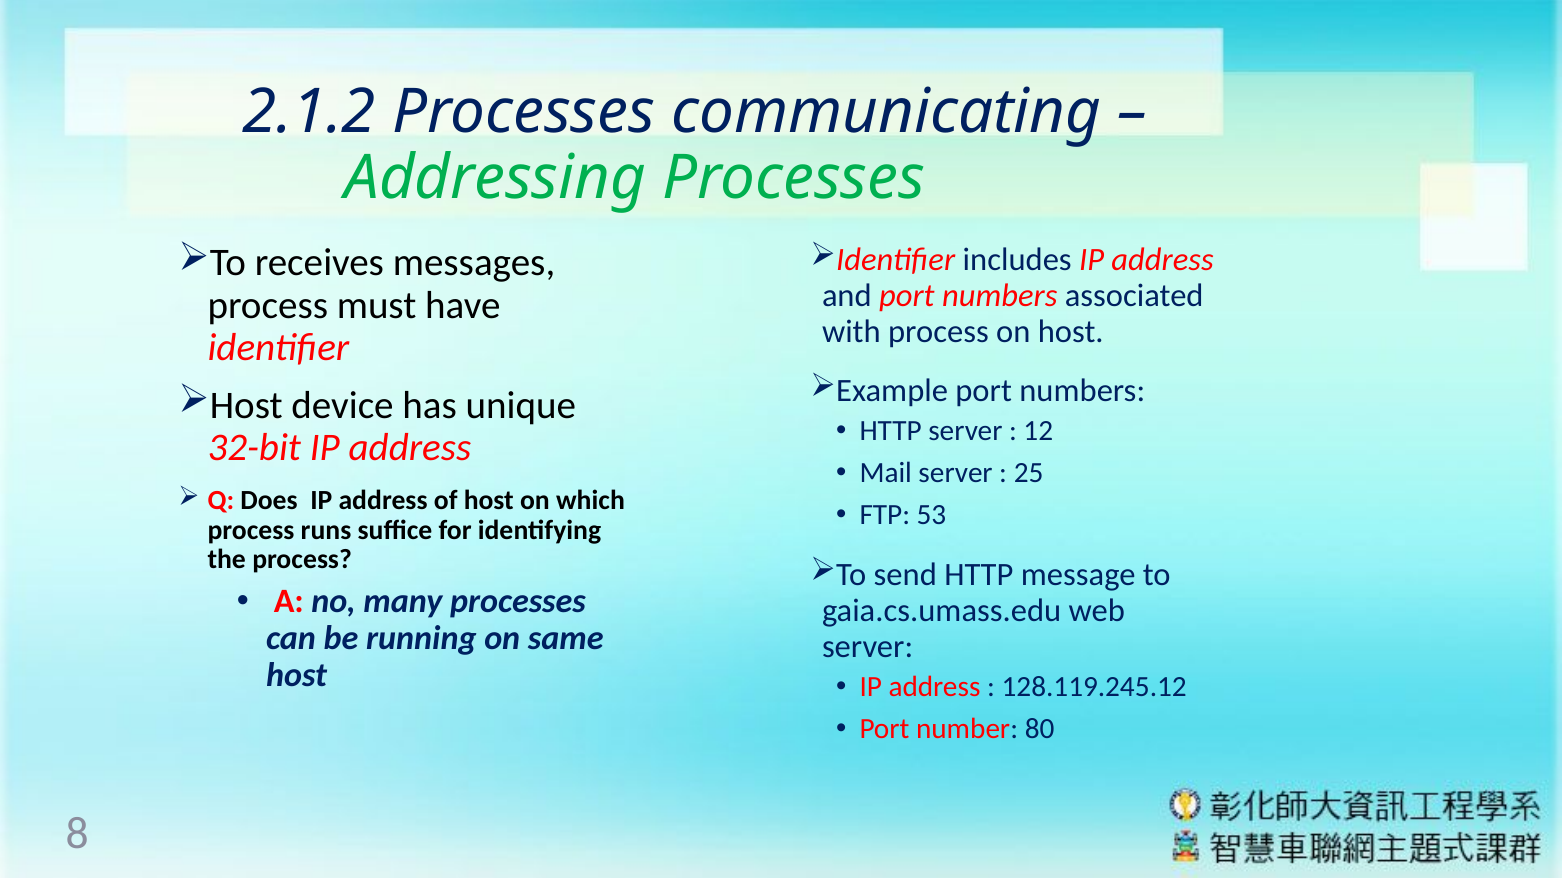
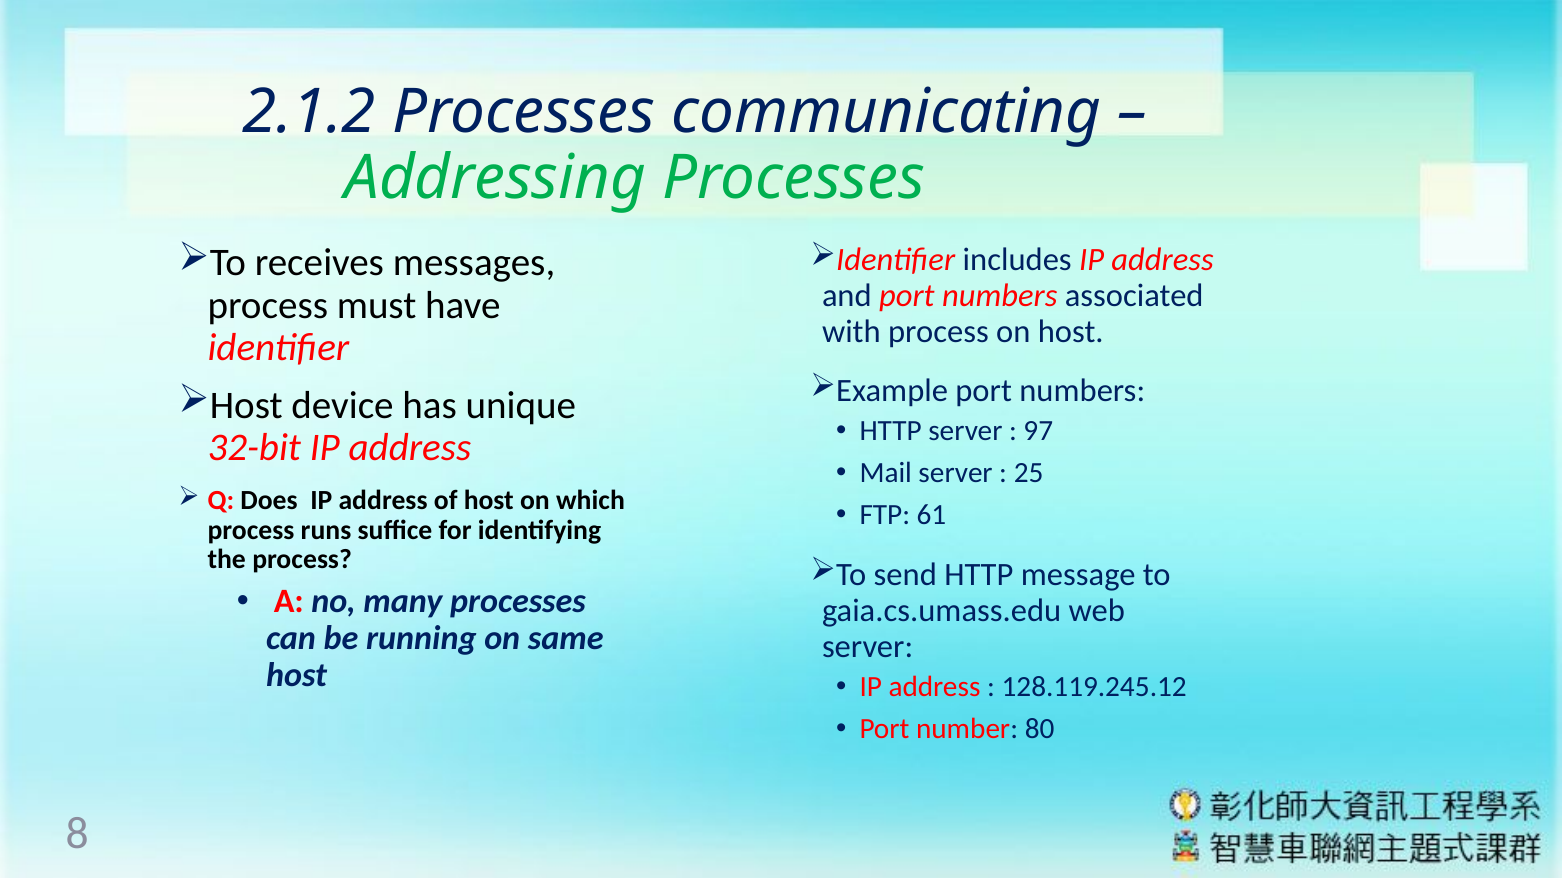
12: 12 -> 97 (1038, 431)
53: 53 -> 61 (931, 515)
